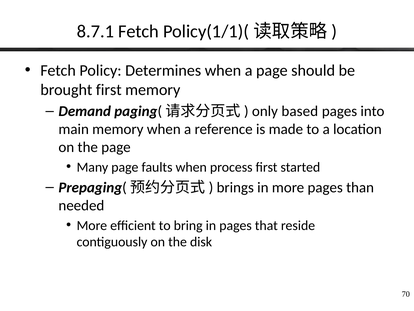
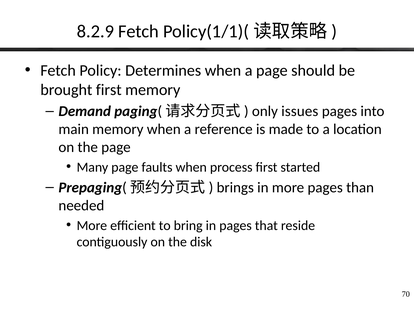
8.7.1: 8.7.1 -> 8.2.9 (95, 31)
based: based -> issues (300, 111)
